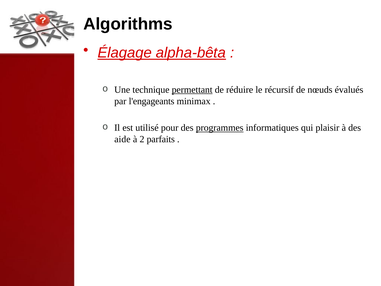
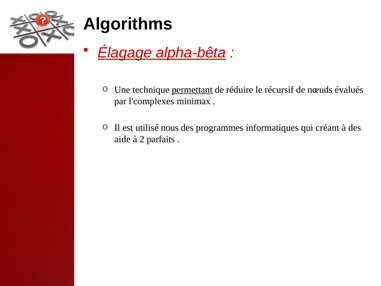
l'engageants: l'engageants -> l'complexes (152, 101)
pour: pour -> nous (170, 128)
programmes underline: present -> none (220, 128)
plaisir: plaisir -> créant (327, 128)
